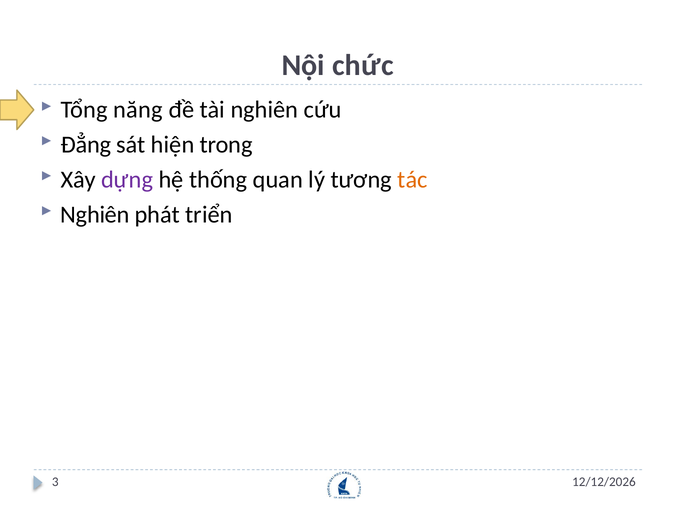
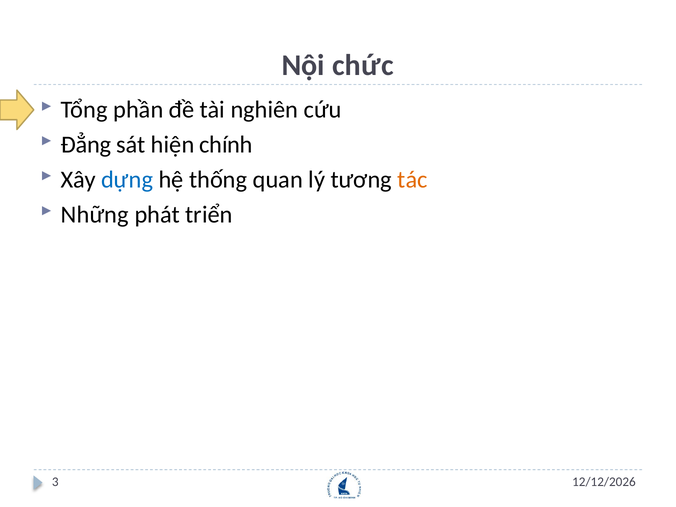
năng: năng -> phần (138, 110)
trong: trong -> chính (226, 145)
dựng colour: purple -> blue (127, 180)
Nghiên: Nghiên -> Những (95, 215)
